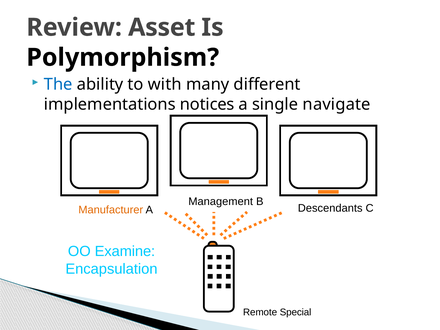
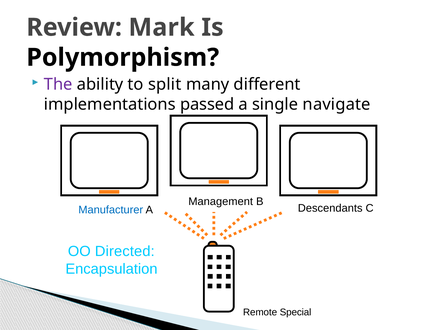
Asset: Asset -> Mark (162, 27)
The colour: blue -> purple (58, 85)
with: with -> split (165, 85)
notices: notices -> passed (207, 104)
Manufacturer colour: orange -> blue (111, 210)
Examine: Examine -> Directed (125, 251)
